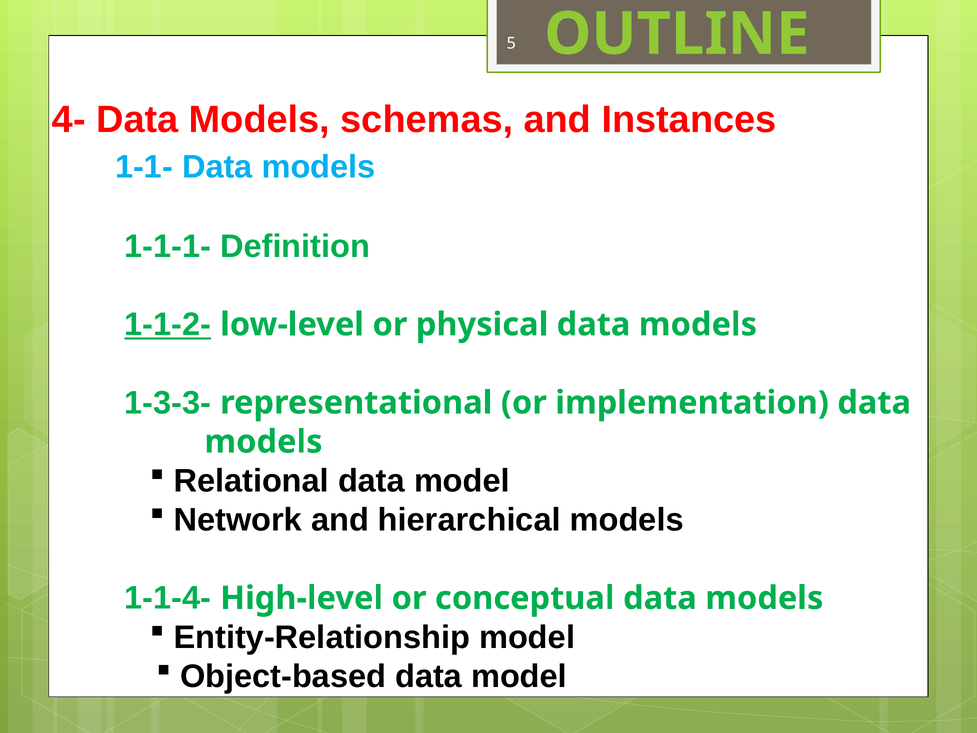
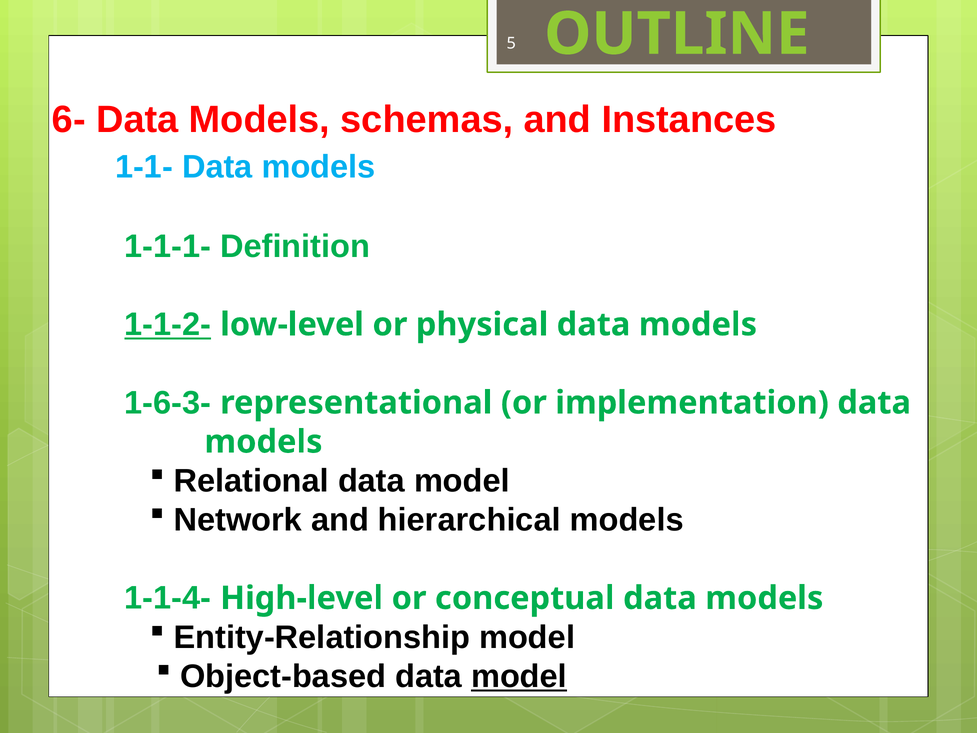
4-: 4- -> 6- (69, 120)
1-3-3-: 1-3-3- -> 1-6-3- (168, 403)
model underline: none -> present (519, 676)
